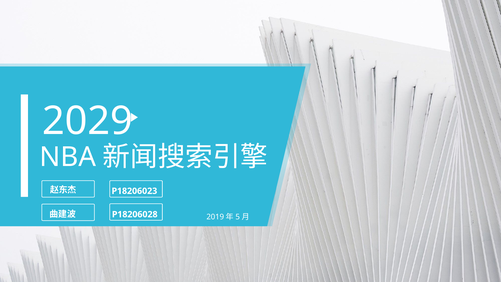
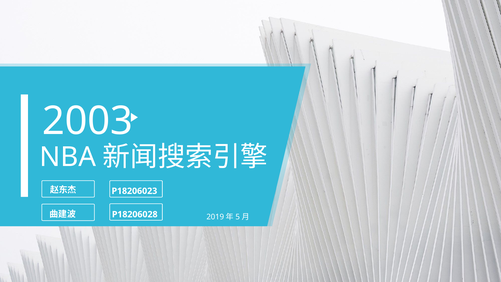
2029: 2029 -> 2003 (88, 121)
